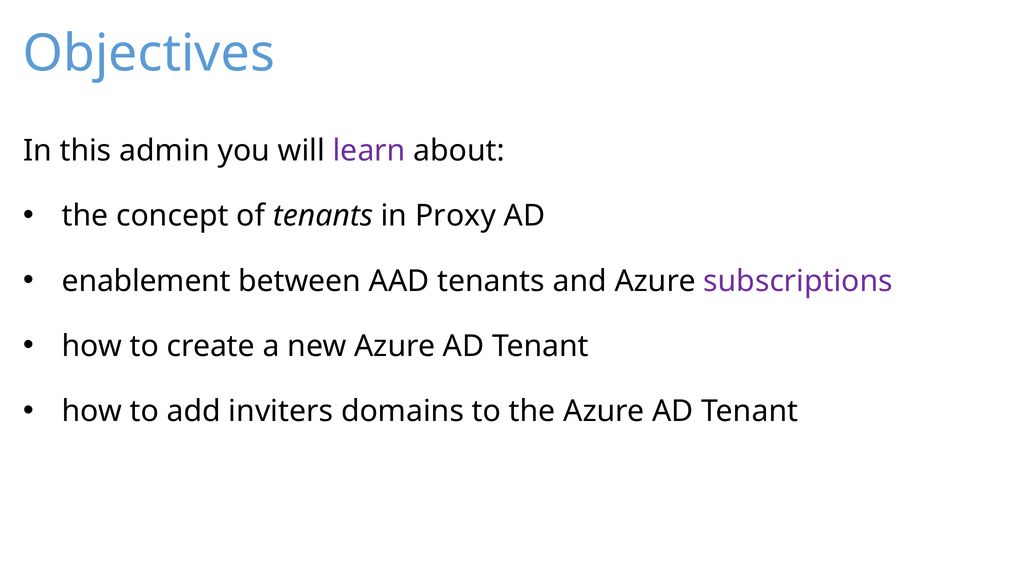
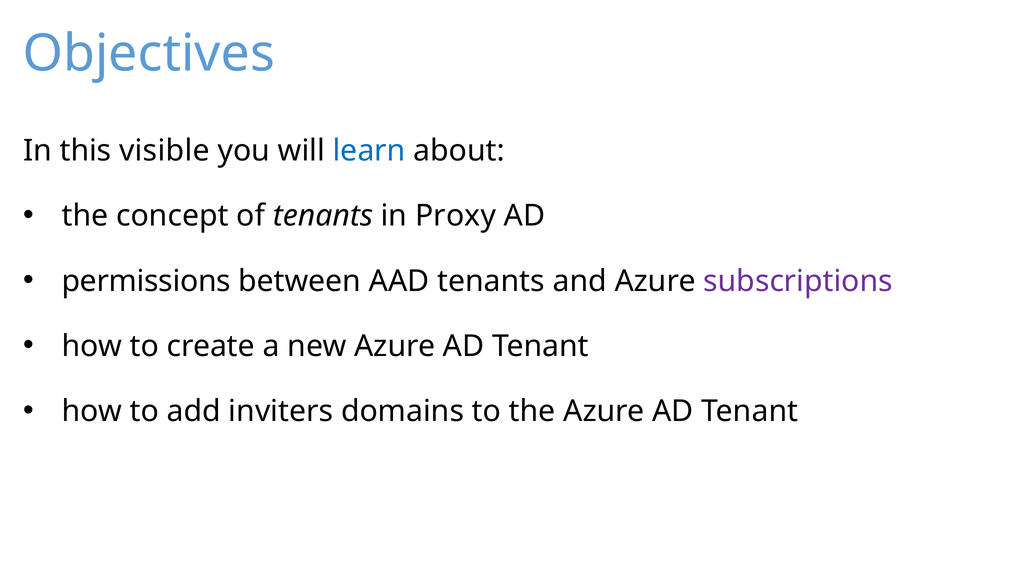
admin: admin -> visible (164, 151)
learn colour: purple -> blue (369, 151)
enablement: enablement -> permissions (146, 281)
